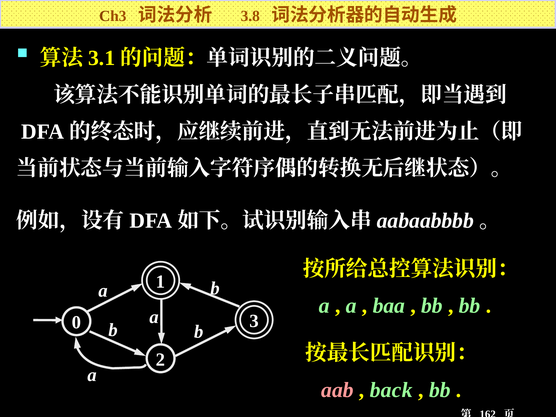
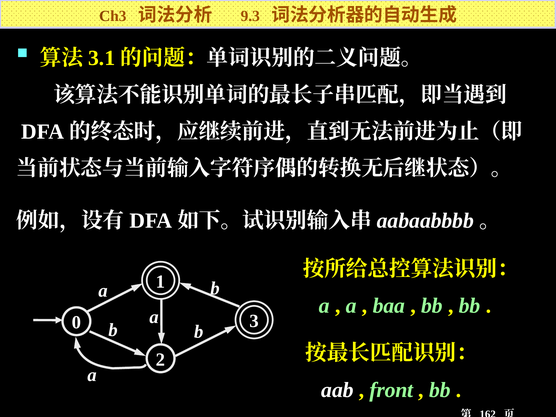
3.8: 3.8 -> 9.3 (250, 16)
aab colour: pink -> white (337, 390)
back: back -> front (391, 390)
